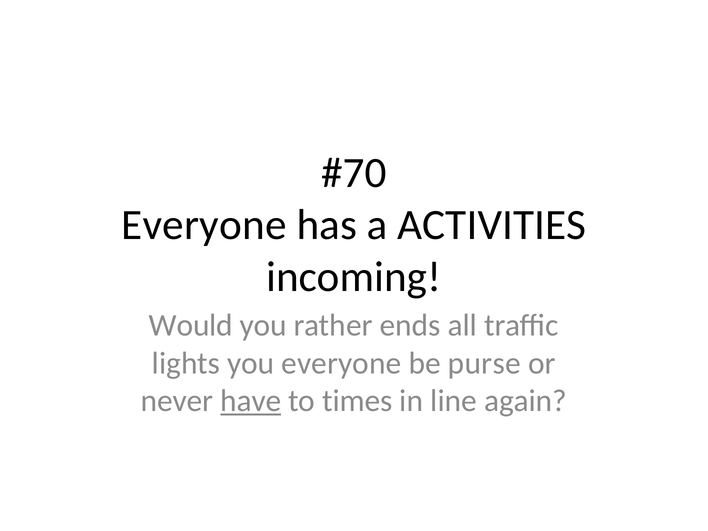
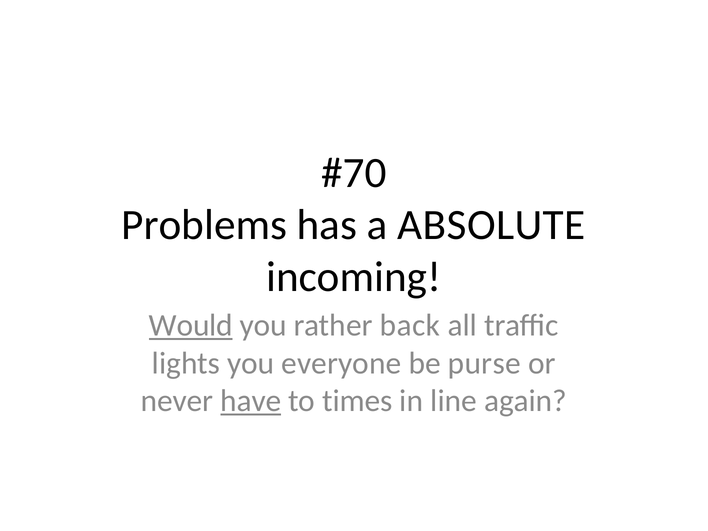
Everyone: Everyone -> Problems (204, 225)
ACTIVITIES: ACTIVITIES -> ABSOLUTE (491, 225)
Would underline: none -> present (191, 326)
ends: ends -> back (410, 326)
